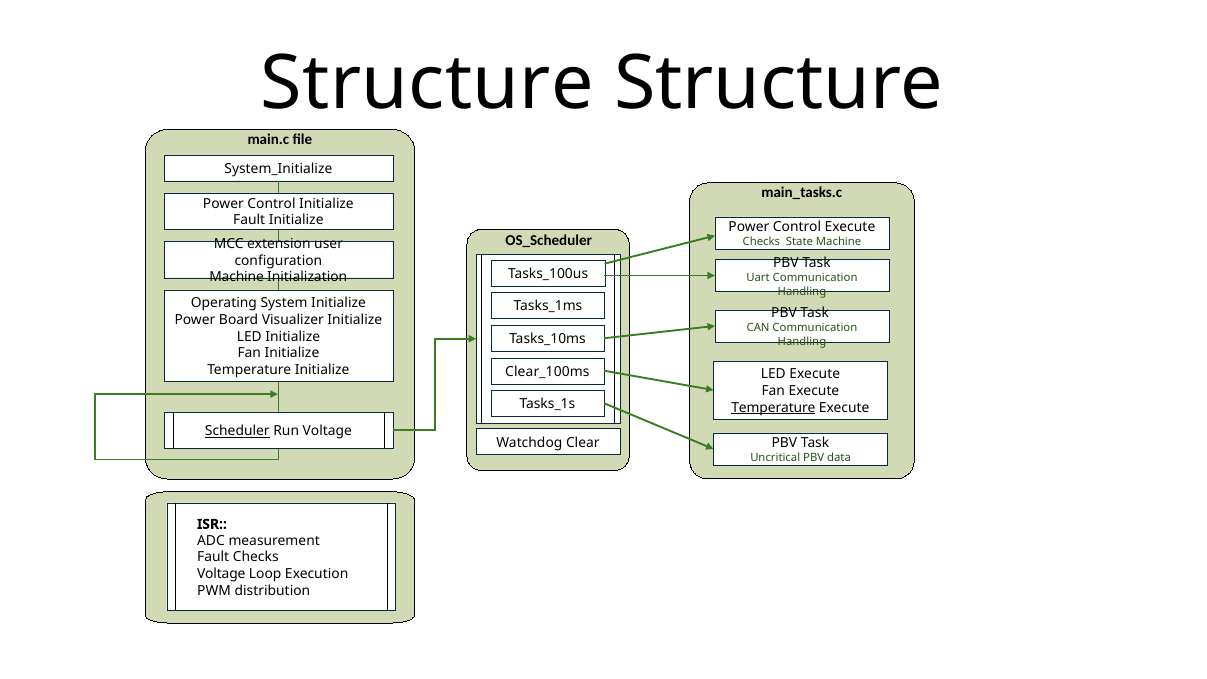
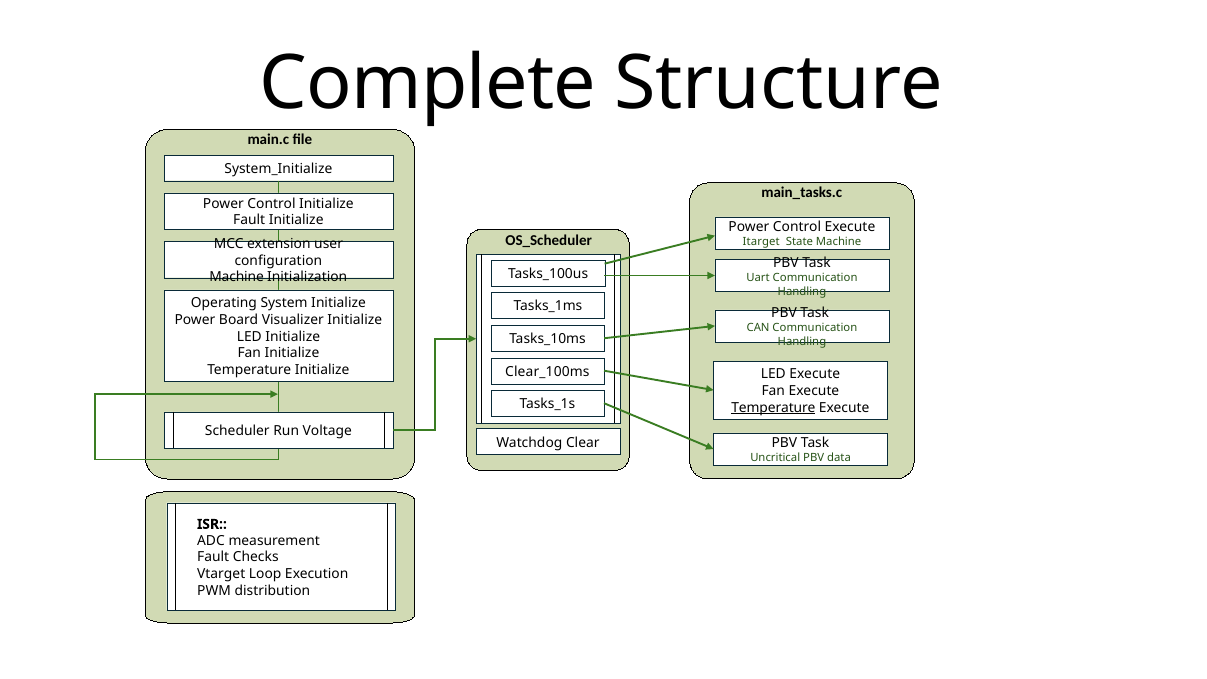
Structure: Structure -> Complete (428, 84)
Checks: Checks -> Itarget (761, 242)
Scheduler underline: present -> none (237, 431)
Voltage: Voltage -> Vtarget (221, 574)
